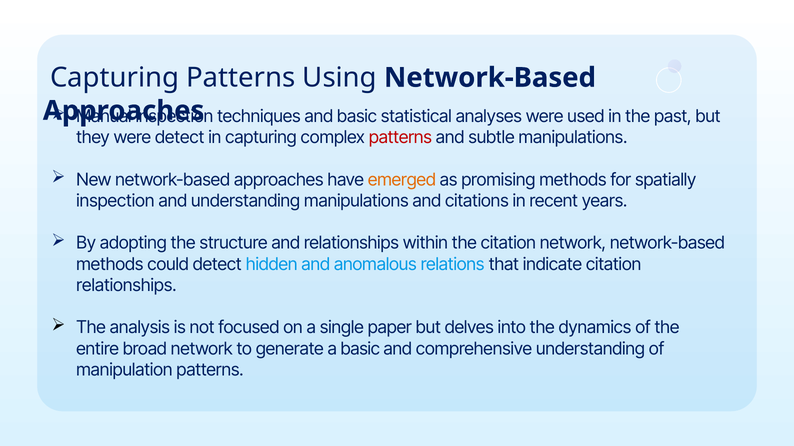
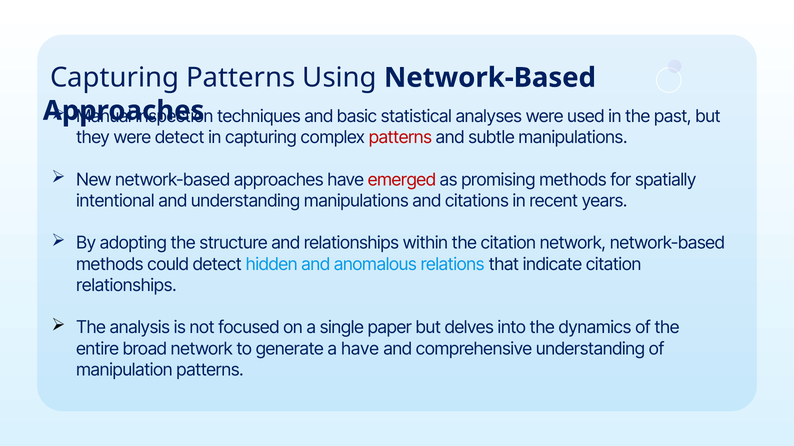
emerged colour: orange -> red (402, 180)
inspection: inspection -> intentional (115, 201)
a basic: basic -> have (360, 349)
